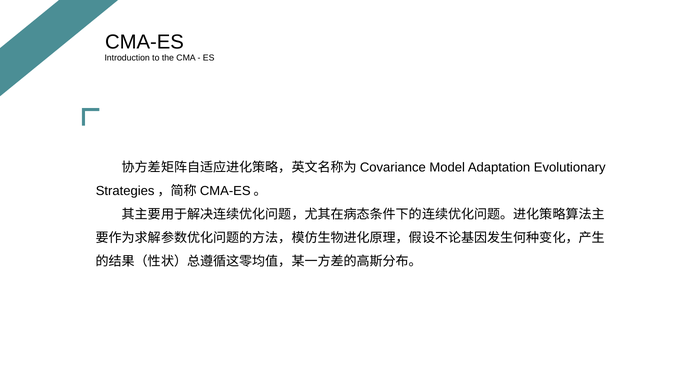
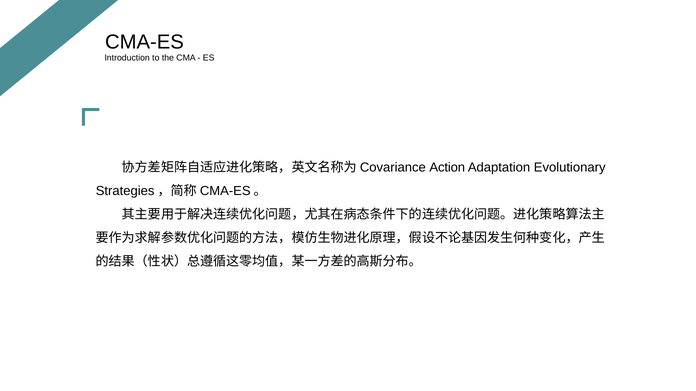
Model: Model -> Action (447, 168)
